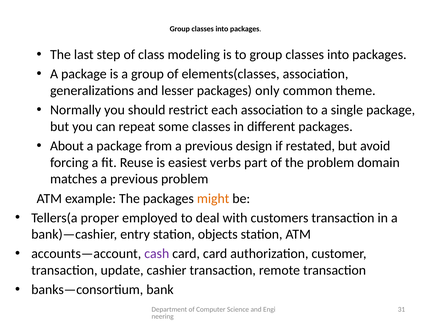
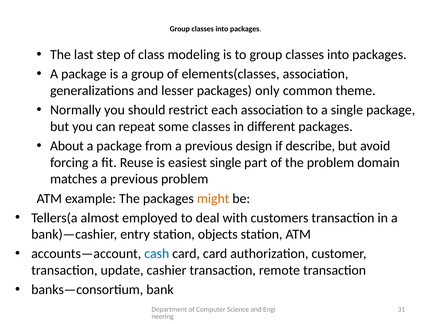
restated: restated -> describe (310, 146)
easiest verbs: verbs -> single (226, 162)
proper: proper -> almost (100, 217)
cash colour: purple -> blue (157, 253)
